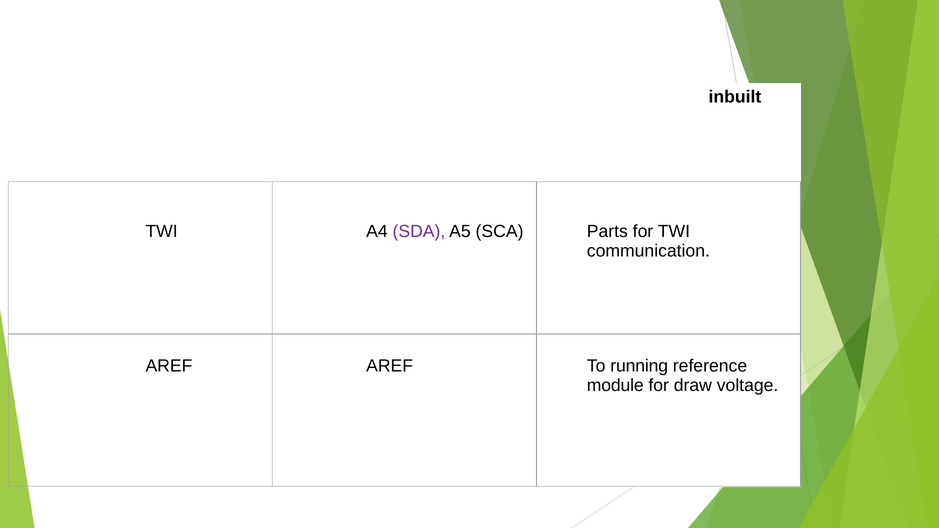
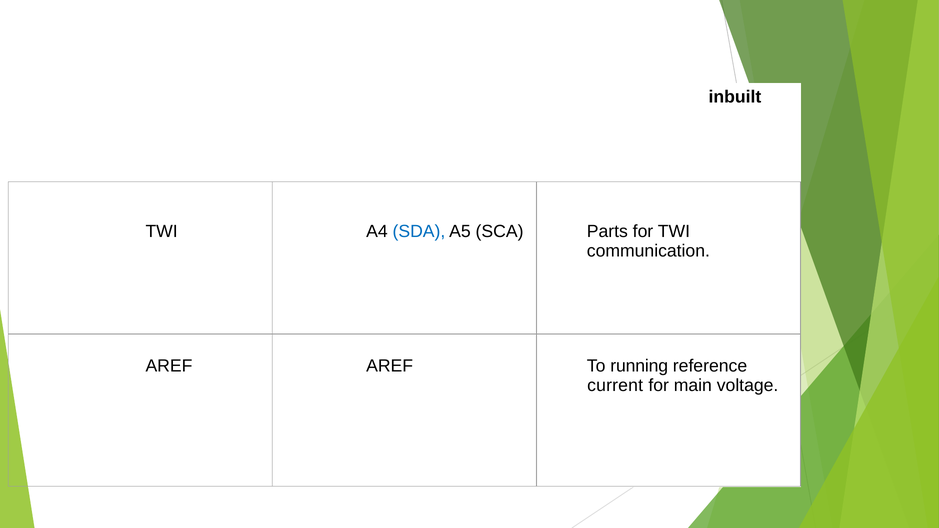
SDA colour: purple -> blue (419, 232)
module: module -> current (615, 386)
draw: draw -> main (693, 386)
